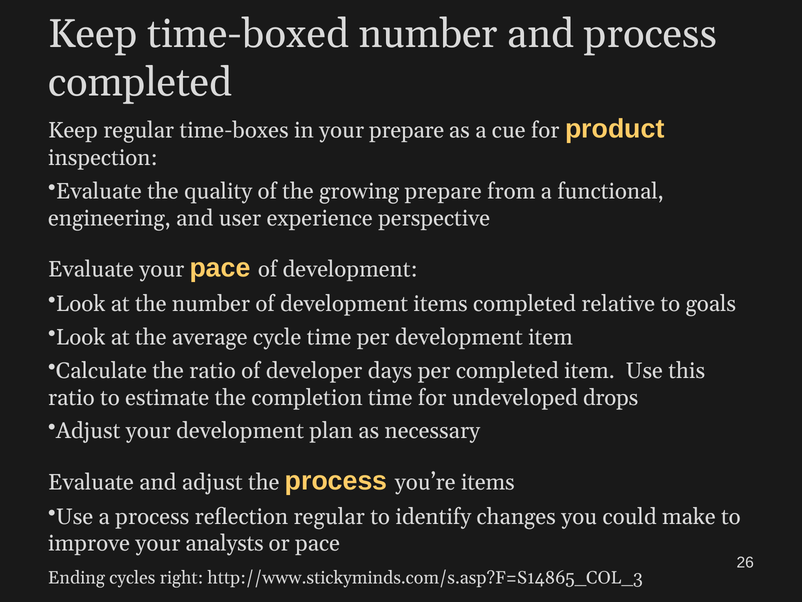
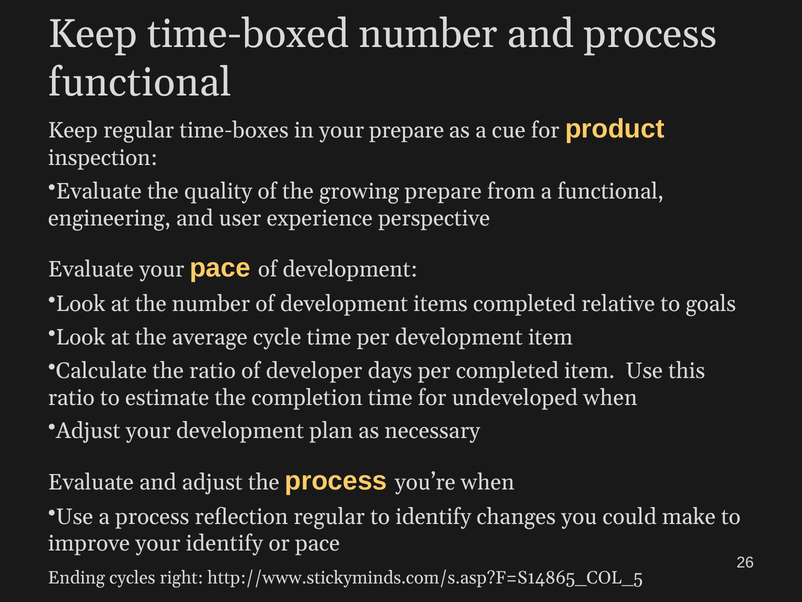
completed: completed -> functional (140, 82)
undeveloped drops: drops -> when (610, 397)
you’re items: items -> when (488, 482)
your analysts: analysts -> identify (224, 543)
http://www.stickyminds.com/s.asp?F=S14865_COL_3: http://www.stickyminds.com/s.asp?F=S14865_COL_3 -> http://www.stickyminds.com/s.asp?F=S14865_COL_5 (425, 577)
